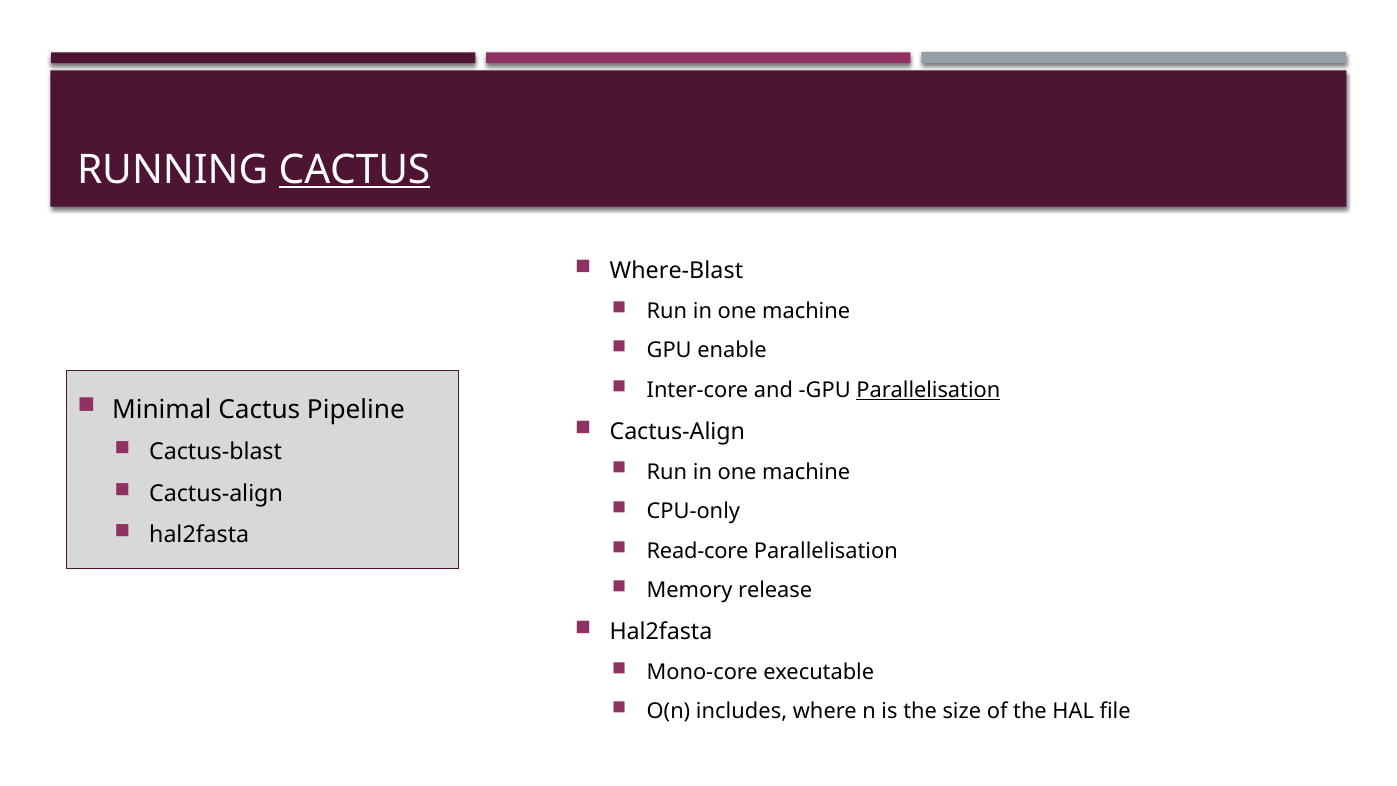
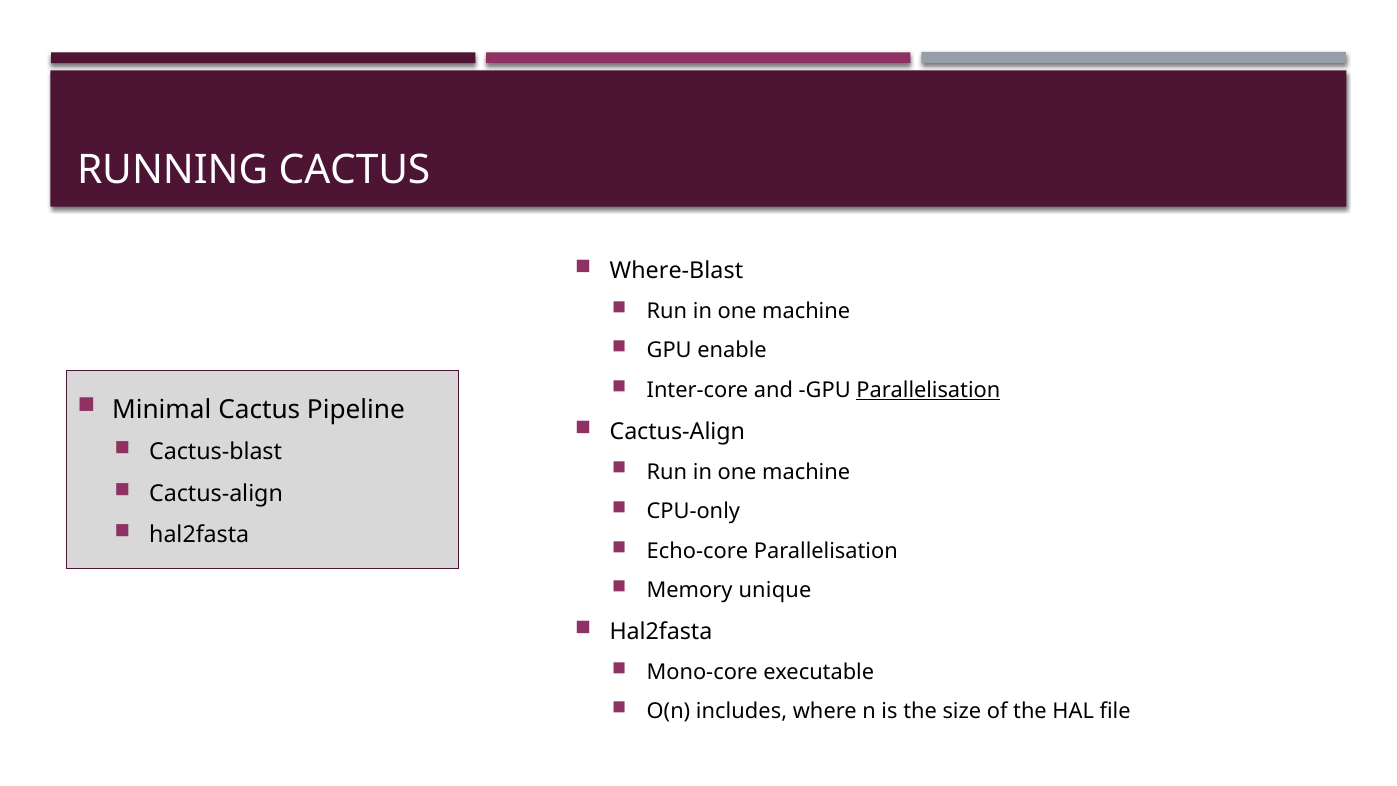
CACTUS underline: present -> none (355, 170)
Read-core: Read-core -> Echo-core (697, 551)
release: release -> unique (775, 591)
